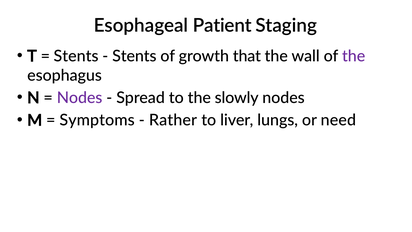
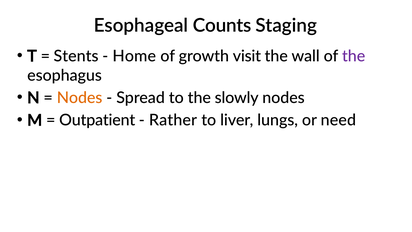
Patient: Patient -> Counts (222, 26)
Stents: Stents -> Home (134, 56)
that: that -> visit (247, 56)
Nodes colour: purple -> orange (80, 98)
Symptoms: Symptoms -> Outpatient (97, 120)
